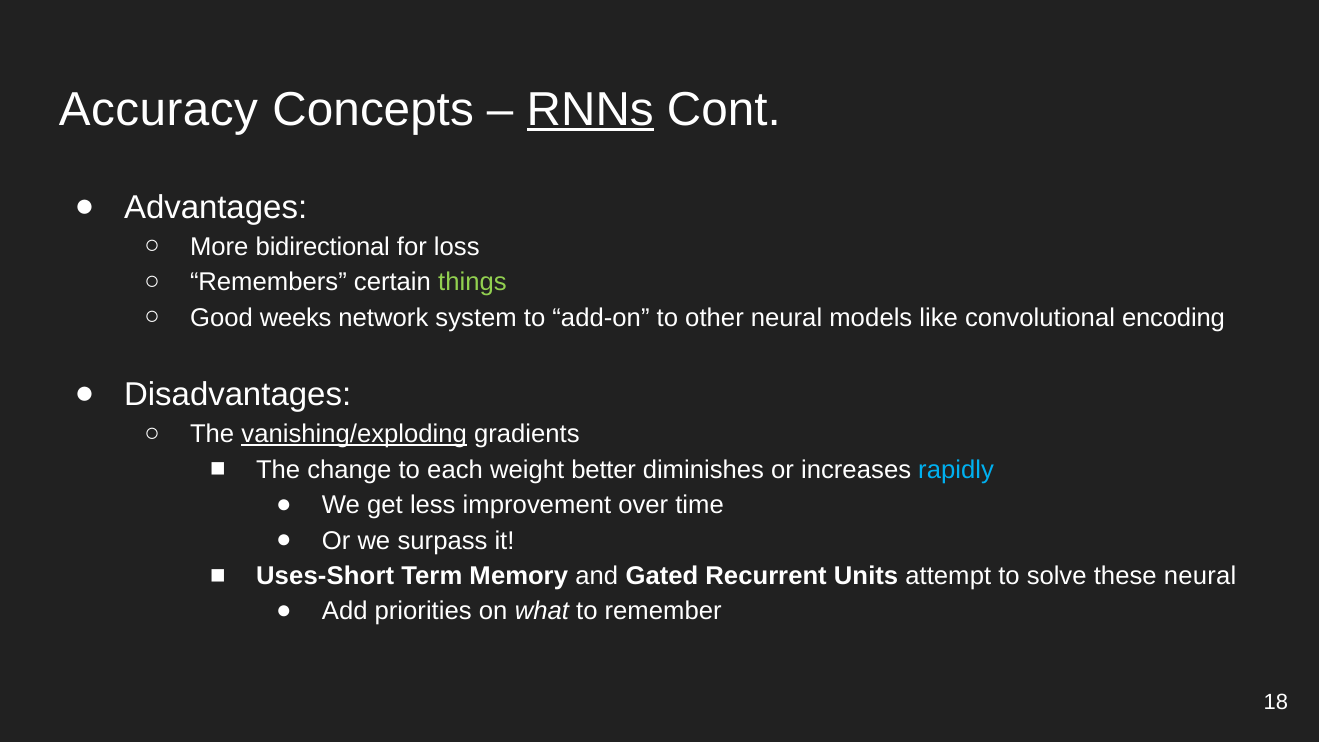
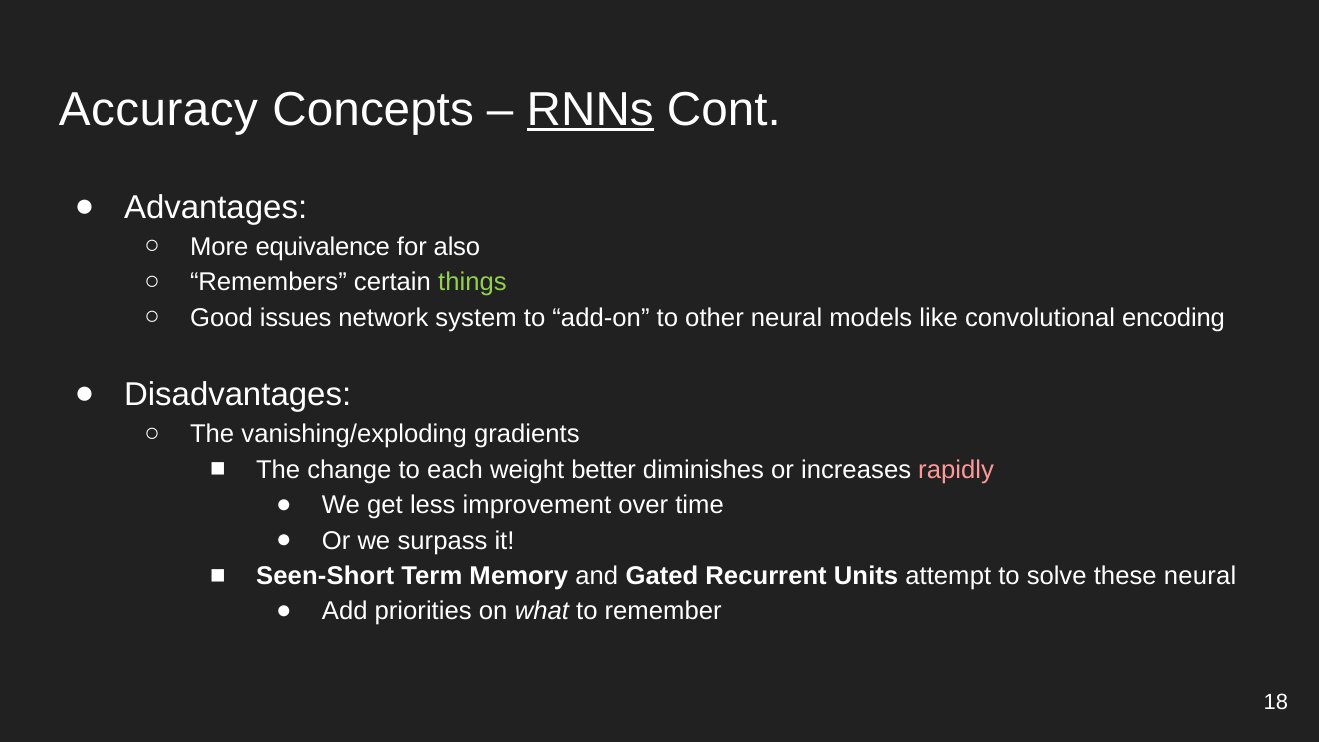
bidirectional: bidirectional -> equivalence (323, 247)
loss: loss -> also (457, 247)
weeks: weeks -> issues (296, 318)
vanishing/exploding underline: present -> none (354, 434)
rapidly colour: light blue -> pink (956, 470)
Uses-Short: Uses-Short -> Seen-Short (325, 576)
